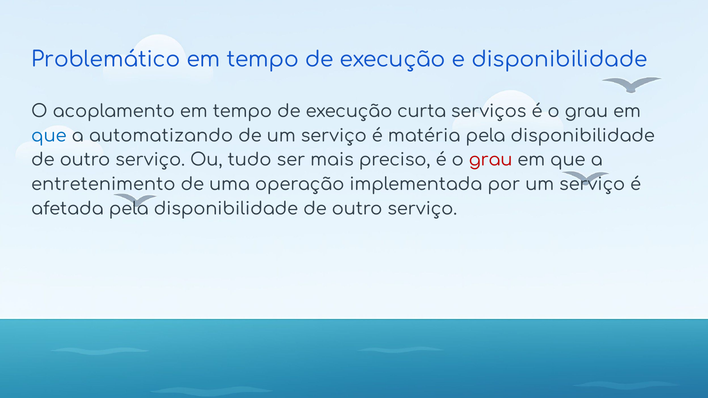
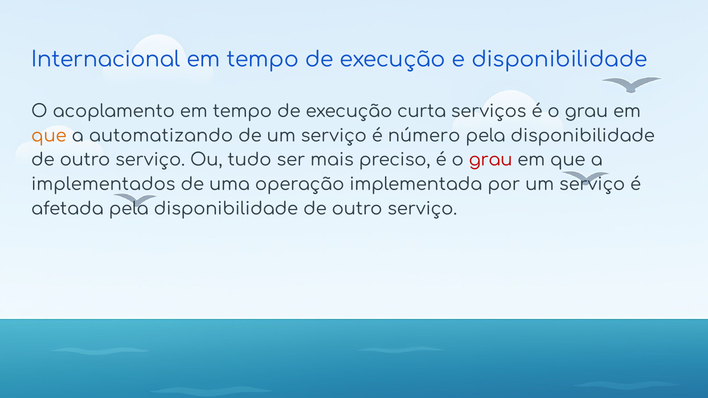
Problemático: Problemático -> Internacional (106, 60)
que colour: blue -> orange (49, 136)
matéria: matéria -> número (424, 136)
entretenimento: entretenimento -> implementados (103, 185)
